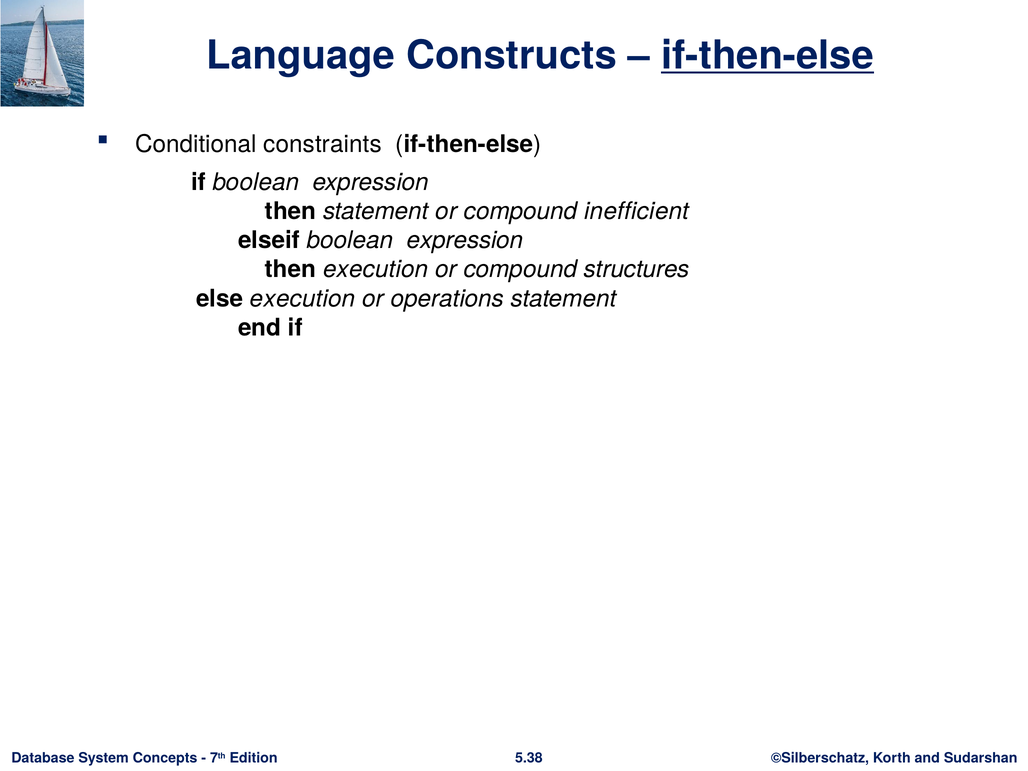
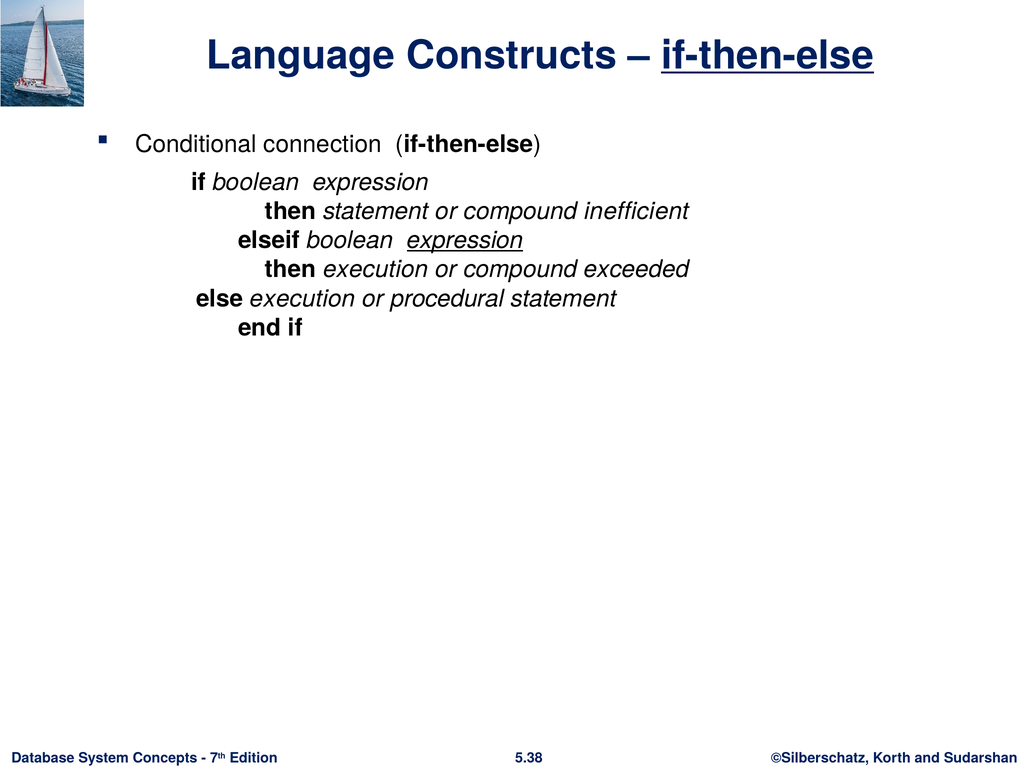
constraints: constraints -> connection (323, 144)
expression underline: none -> present (465, 240)
structures: structures -> exceeded (637, 269)
operations: operations -> procedural (447, 299)
